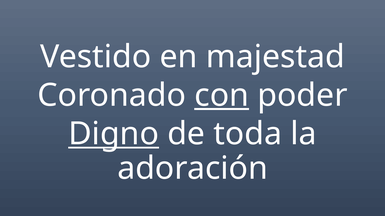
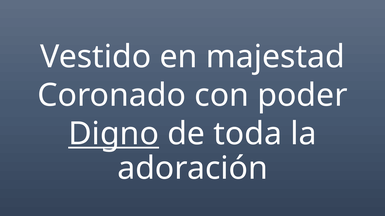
con underline: present -> none (222, 96)
